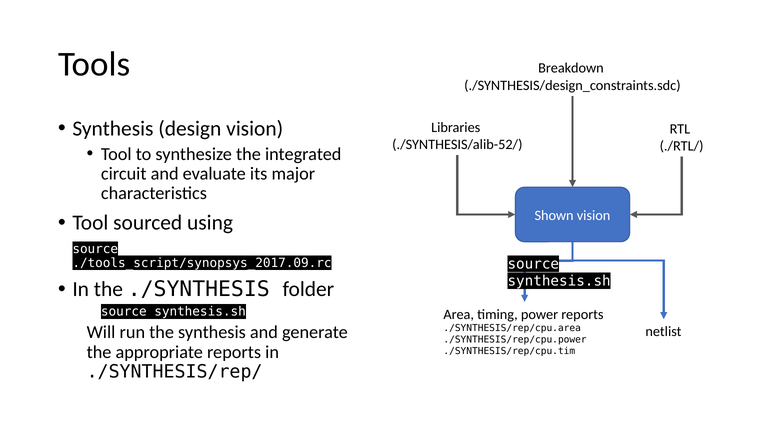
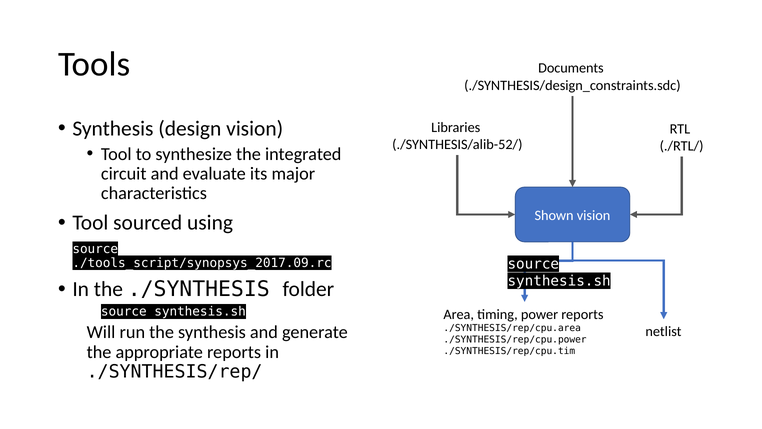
Breakdown: Breakdown -> Documents (571, 68)
